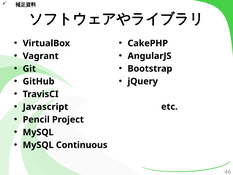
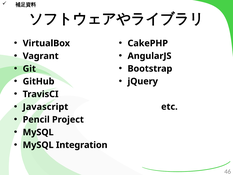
Continuous: Continuous -> Integration (82, 145)
